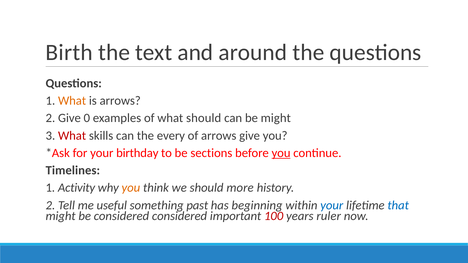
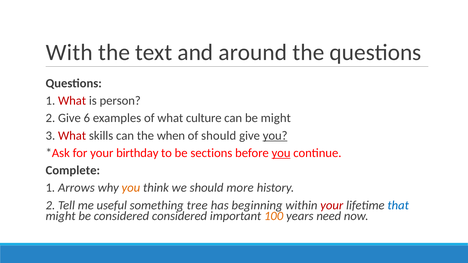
Birth: Birth -> With (69, 52)
What colour: orange -> red (72, 101)
is arrows: arrows -> person (120, 101)
0: 0 -> 6 (87, 118)
what should: should -> culture (204, 118)
every: every -> when (171, 136)
of arrows: arrows -> should (219, 136)
you underline: none -> present (275, 136)
Timelines: Timelines -> Complete (73, 171)
Activity: Activity -> Arrows (76, 188)
past: past -> tree (197, 205)
your colour: blue -> red (332, 205)
100 colour: red -> orange (274, 216)
ruler: ruler -> need (329, 216)
